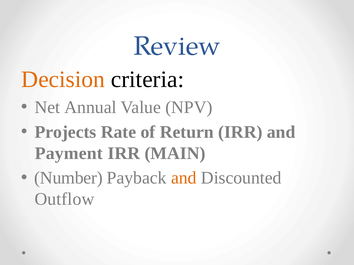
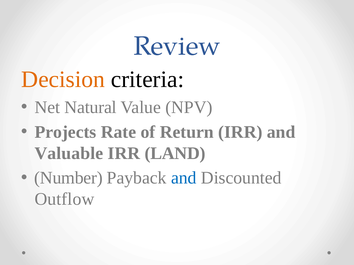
Annual: Annual -> Natural (91, 107)
Payment: Payment -> Valuable (69, 153)
MAIN: MAIN -> LAND (175, 153)
and colour: orange -> blue (184, 178)
